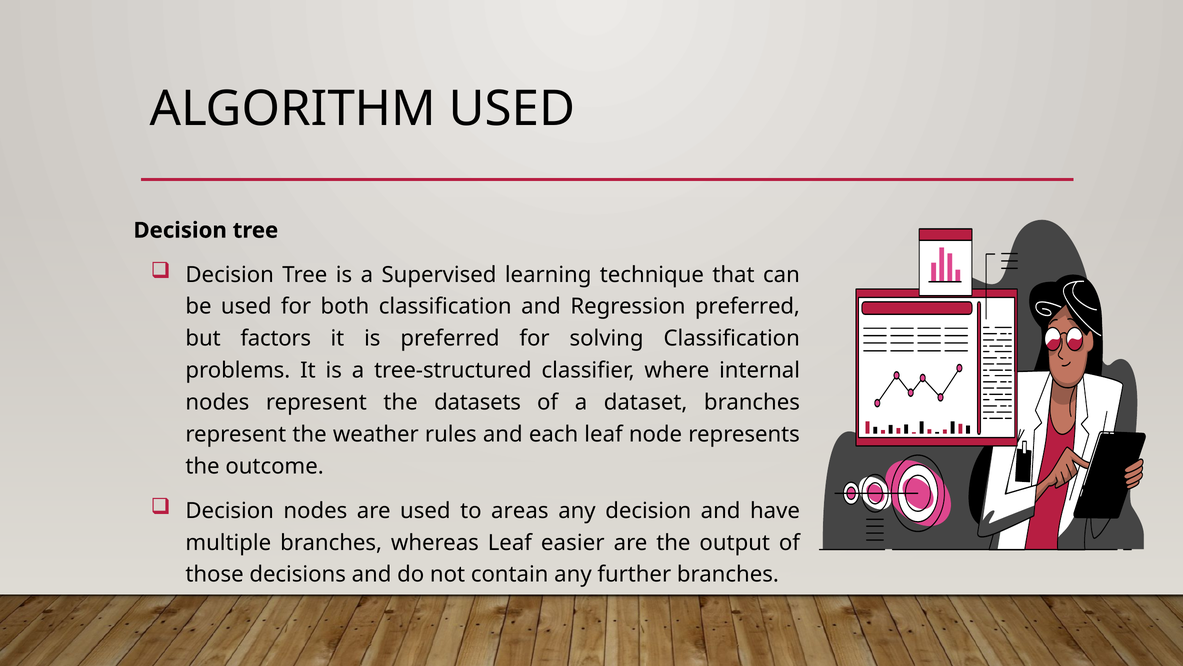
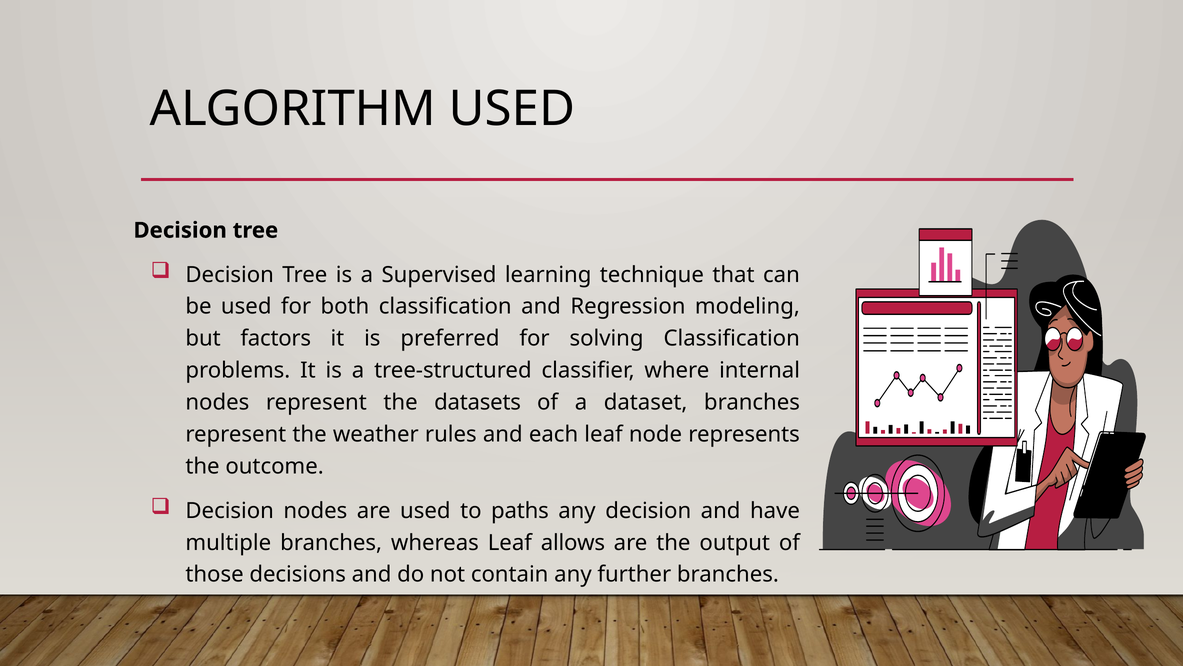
Regression preferred: preferred -> modeling (747, 306)
areas: areas -> paths (520, 510)
easier: easier -> allows (573, 542)
